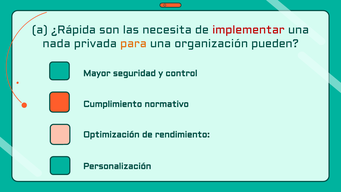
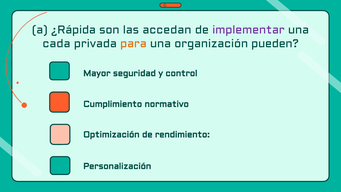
necesita: necesita -> accedan (167, 30)
implementar colour: red -> purple (248, 30)
nada: nada -> cada (56, 44)
